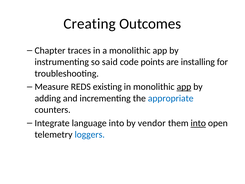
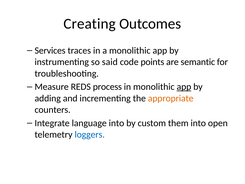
Chapter: Chapter -> Services (50, 50)
installing: installing -> semantic (198, 62)
existing: existing -> process (107, 87)
appropriate colour: blue -> orange (171, 98)
vendor: vendor -> custom (152, 123)
into underline: present -> none (198, 123)
